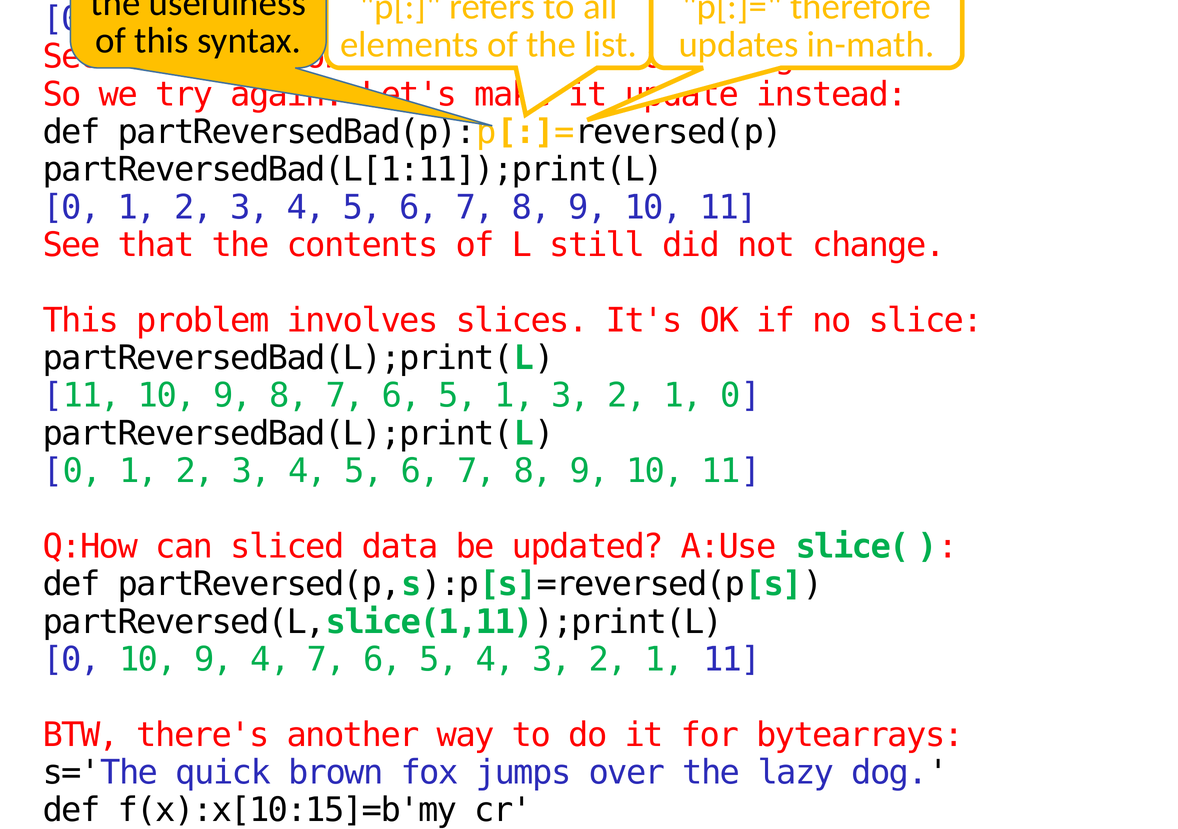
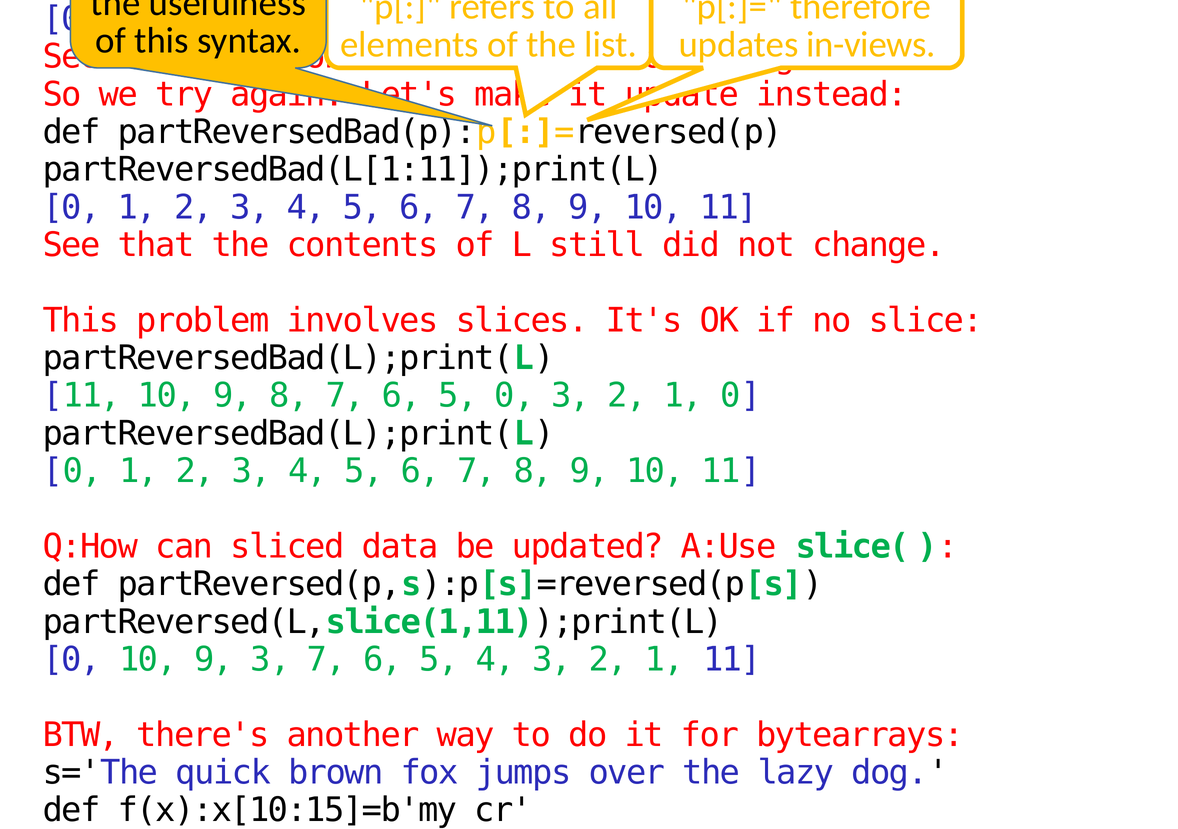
in-math: in-math -> in-views (871, 44)
5 1: 1 -> 0 (514, 396)
9 4: 4 -> 3 (270, 660)
